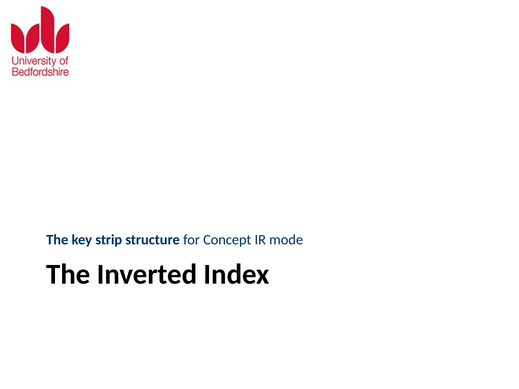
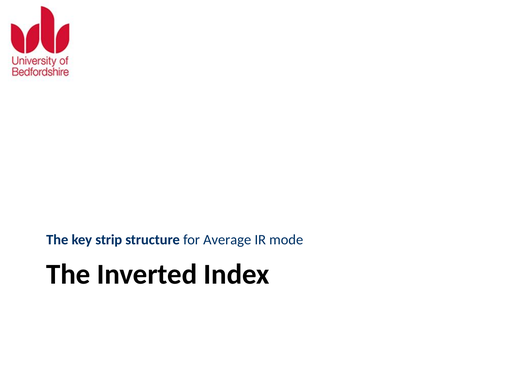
Concept: Concept -> Average (227, 240)
